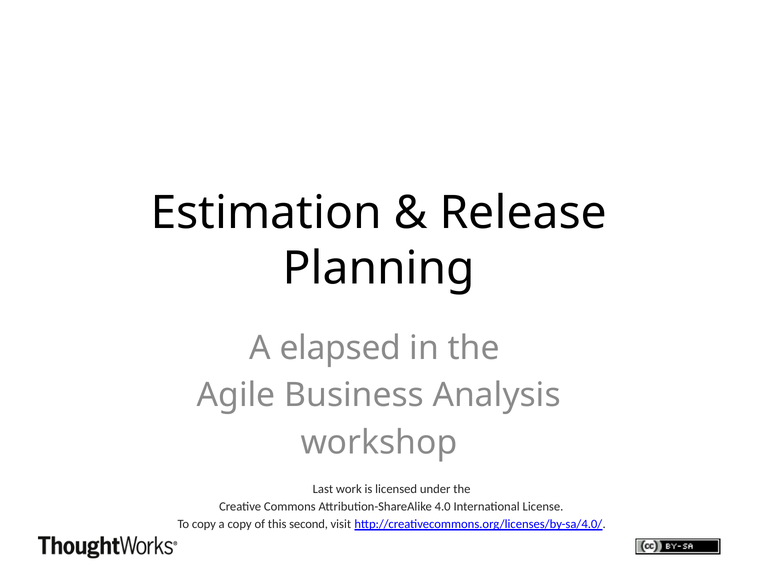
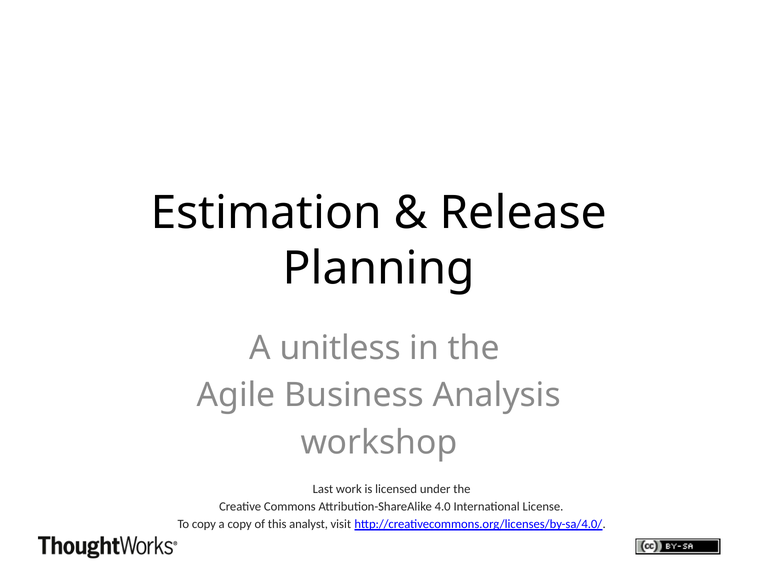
elapsed: elapsed -> unitless (340, 349)
second: second -> analyst (309, 525)
